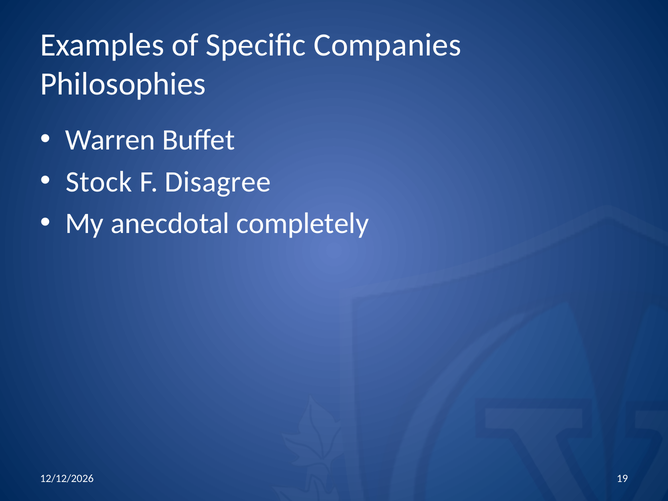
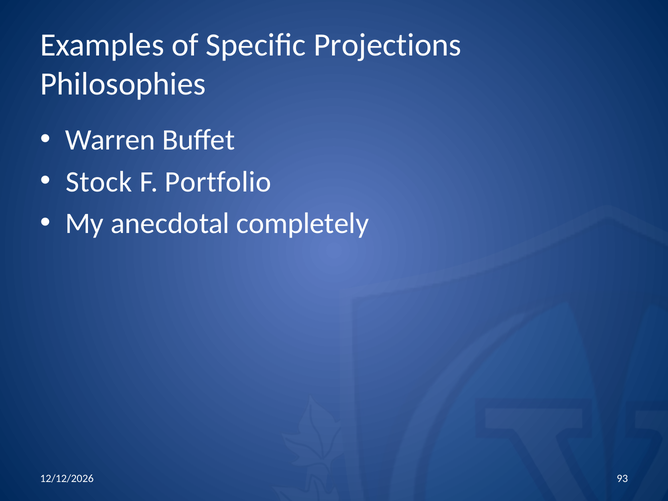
Companies: Companies -> Projections (388, 45)
Disagree: Disagree -> Portfolio (218, 182)
19: 19 -> 93 (622, 478)
